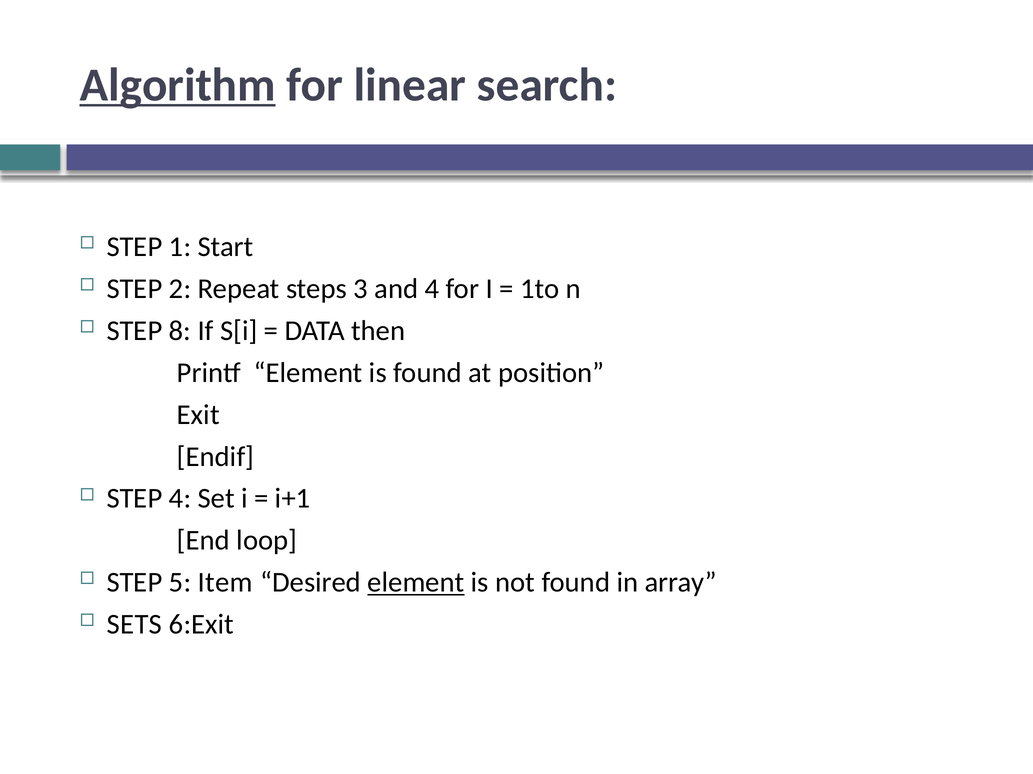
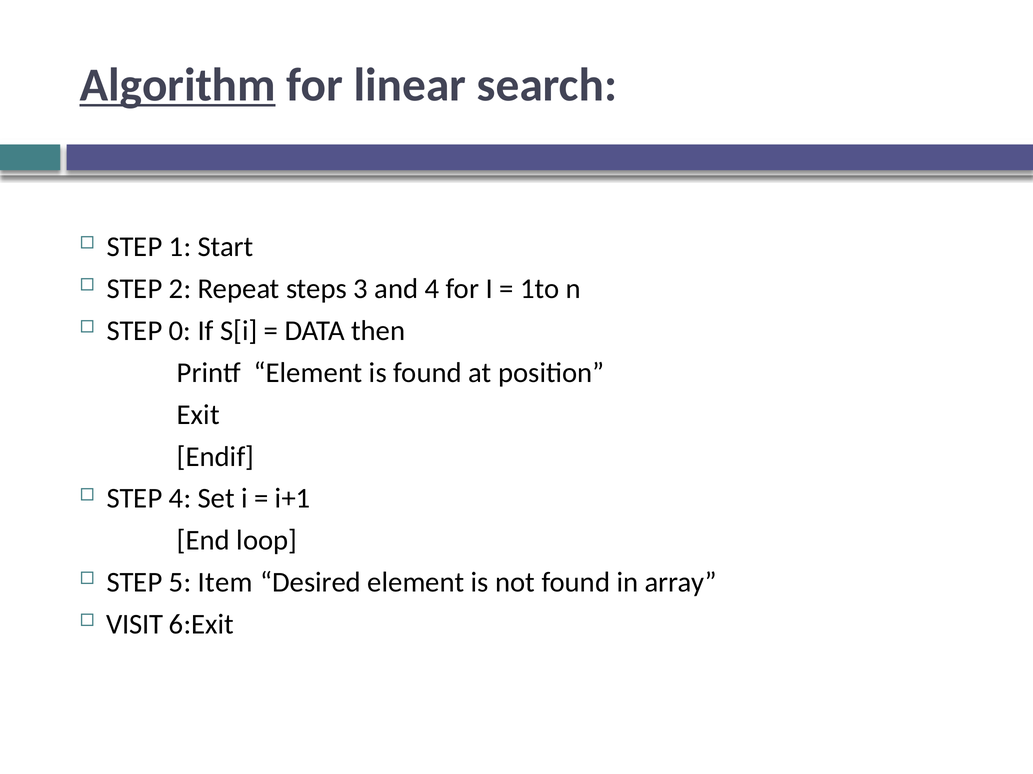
8: 8 -> 0 (180, 331)
element underline: present -> none (416, 583)
SETS: SETS -> VISIT (135, 625)
